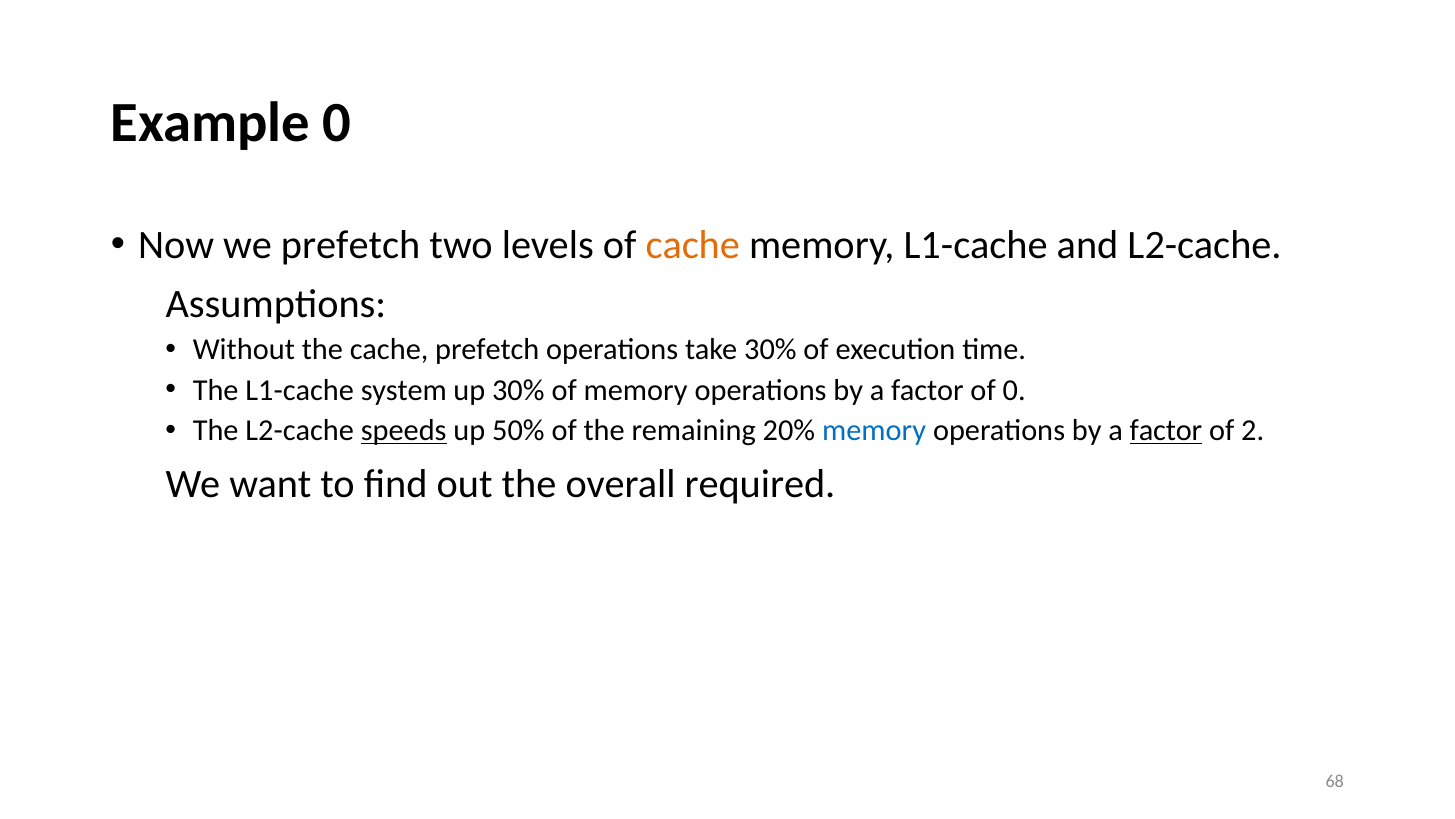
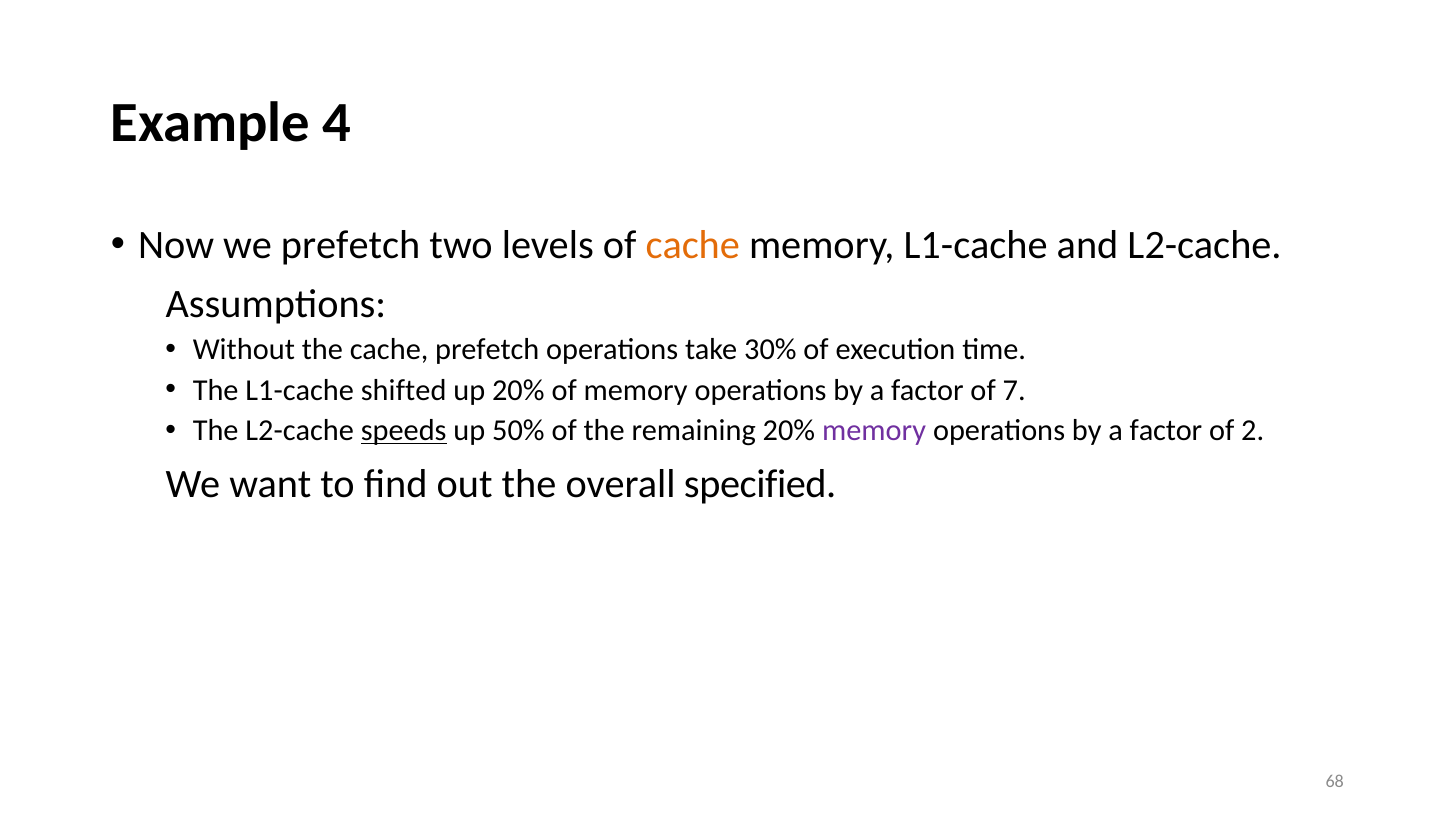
Example 0: 0 -> 4 (337, 122)
system: system -> shifted (404, 390)
up 30%: 30% -> 20% (518, 390)
of 0: 0 -> 7 (1014, 390)
memory colour: blue -> purple (874, 430)
factor underline: present -> none (1166, 430)
required: required -> specified (760, 483)
